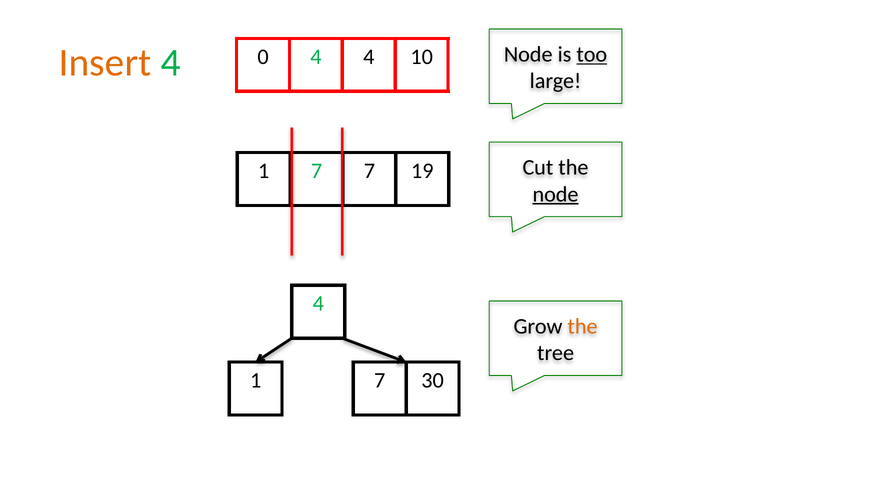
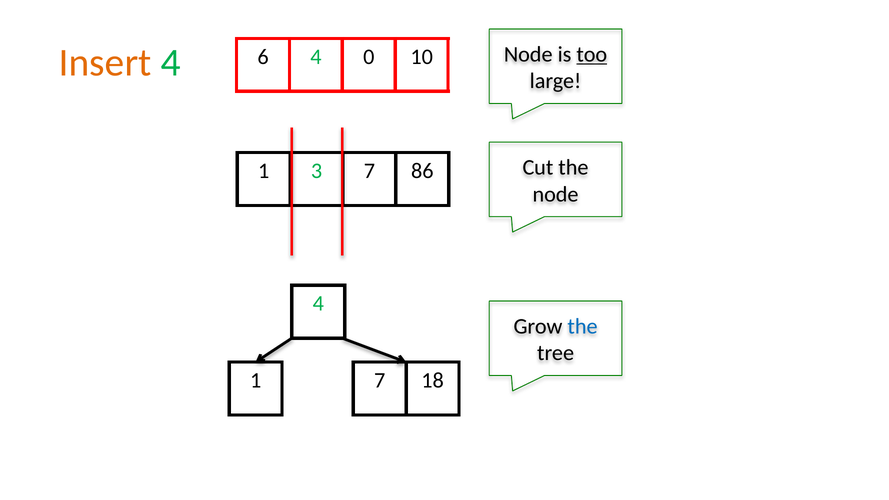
0: 0 -> 6 (263, 57)
4 4: 4 -> 0 (369, 57)
1 7: 7 -> 3 (317, 171)
19: 19 -> 86 (422, 171)
node underline: present -> none (556, 194)
the colour: orange -> blue (583, 326)
30: 30 -> 18 (433, 380)
